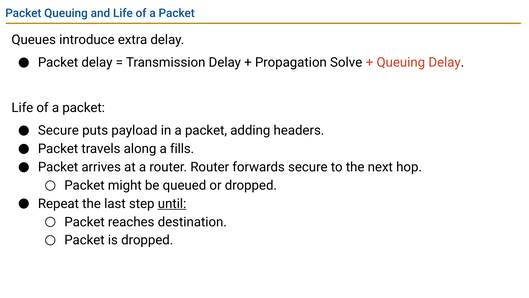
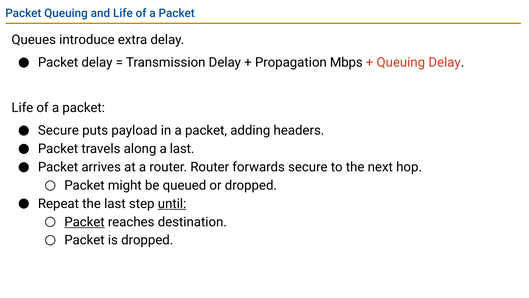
Solve: Solve -> Mbps (346, 62)
a fills: fills -> last (182, 149)
Packet underline: none -> present (85, 222)
